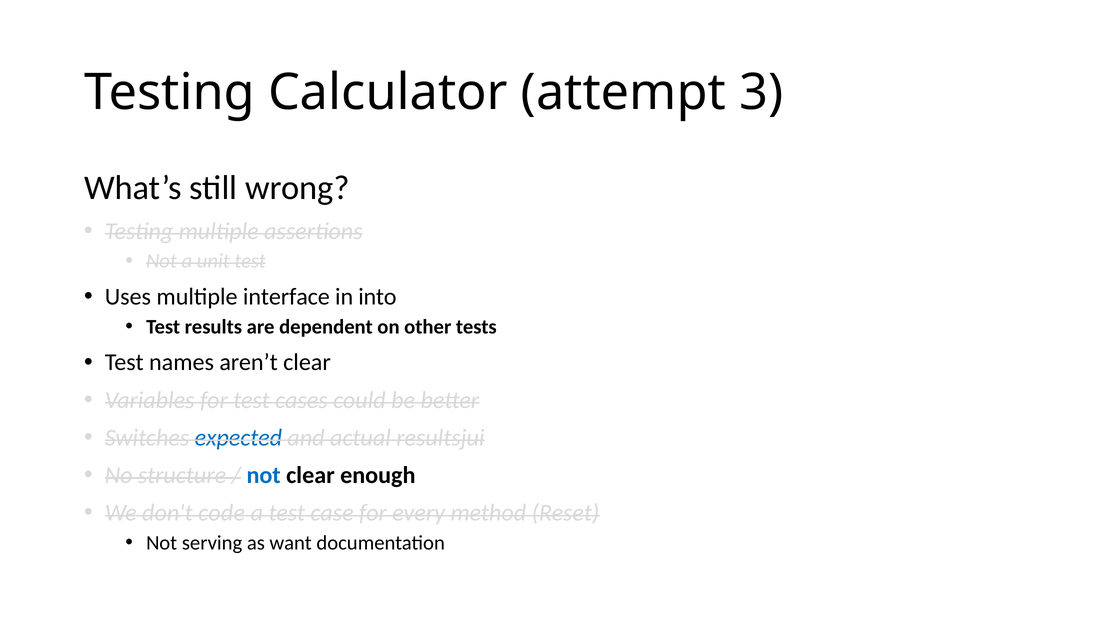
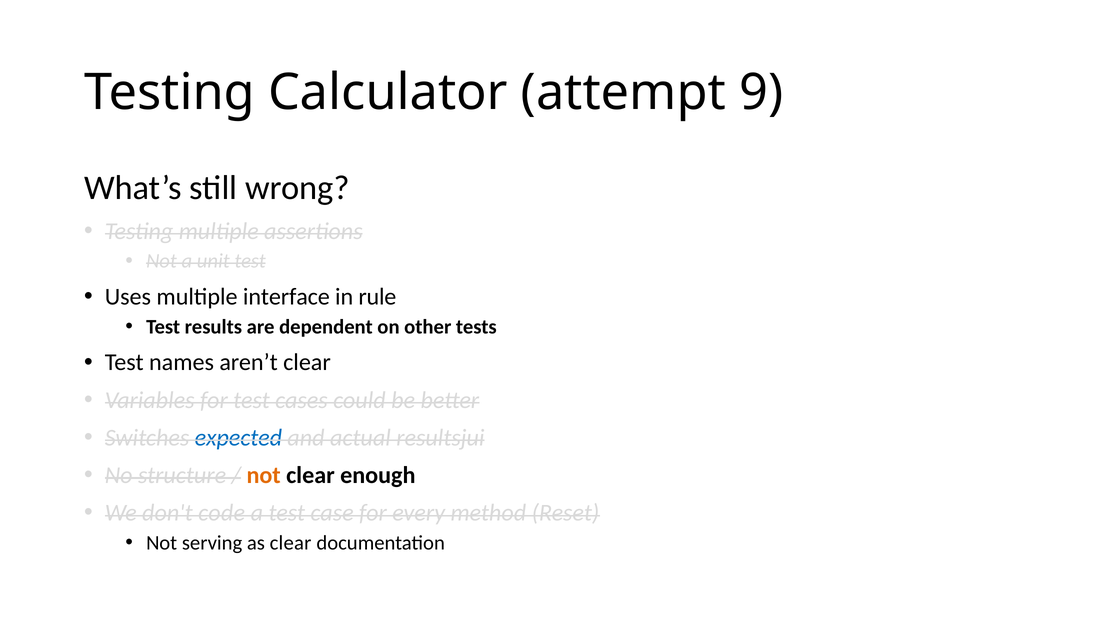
3: 3 -> 9 (761, 93)
into: into -> rule (377, 297)
not colour: blue -> orange (264, 475)
as want: want -> clear (290, 542)
